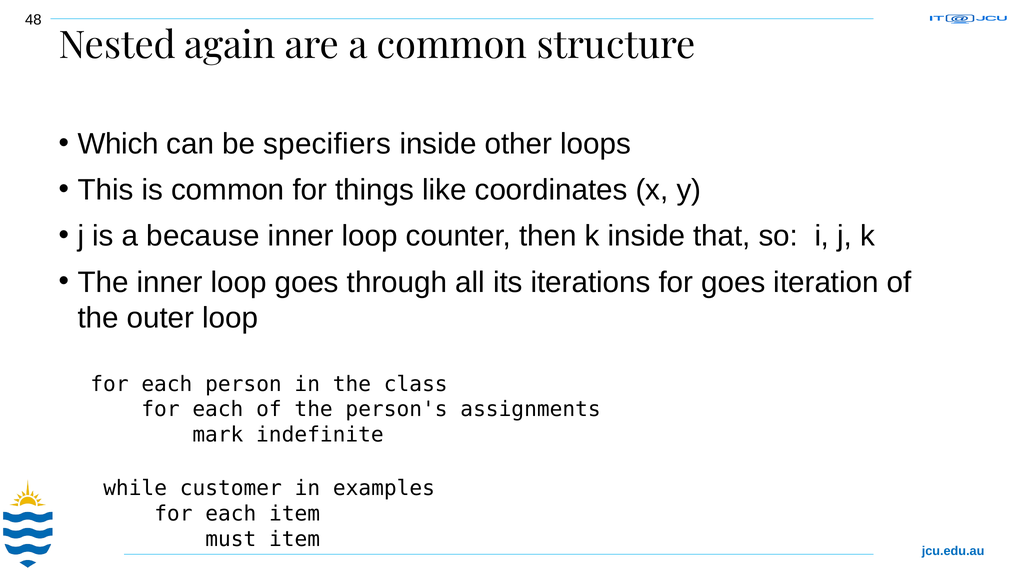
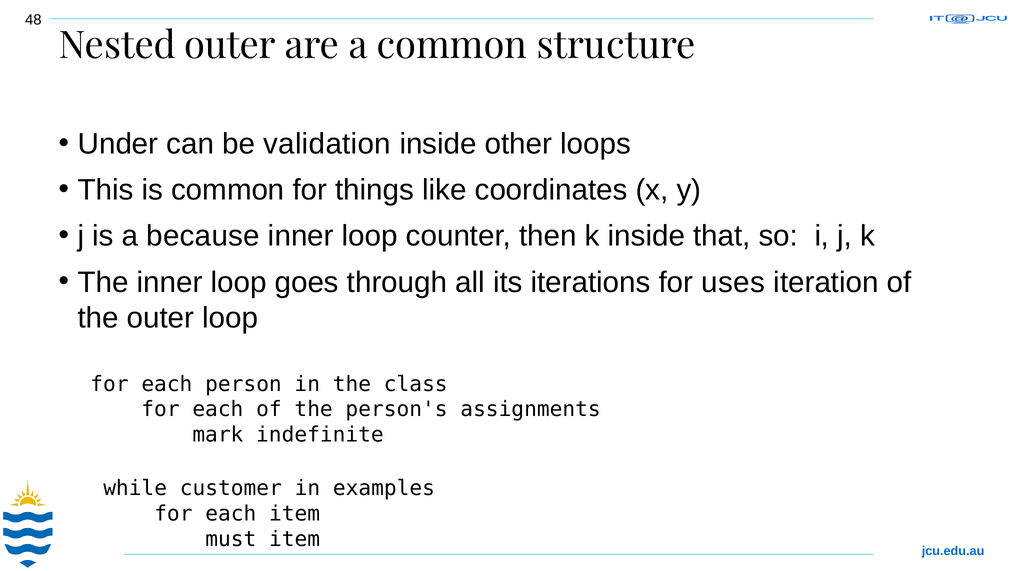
Nested again: again -> outer (230, 45)
Which: Which -> Under (118, 144)
specifiers: specifiers -> validation (327, 144)
for goes: goes -> uses (733, 282)
